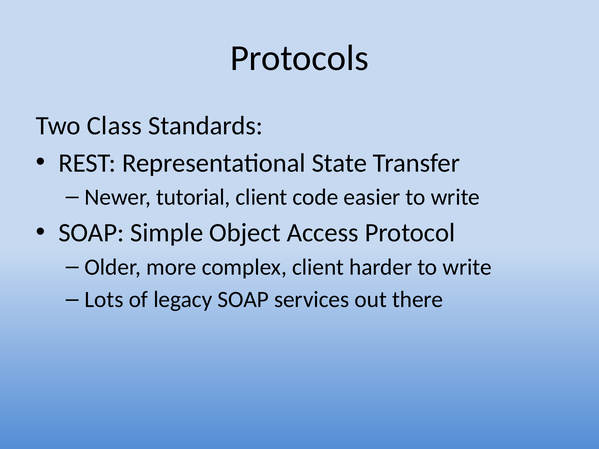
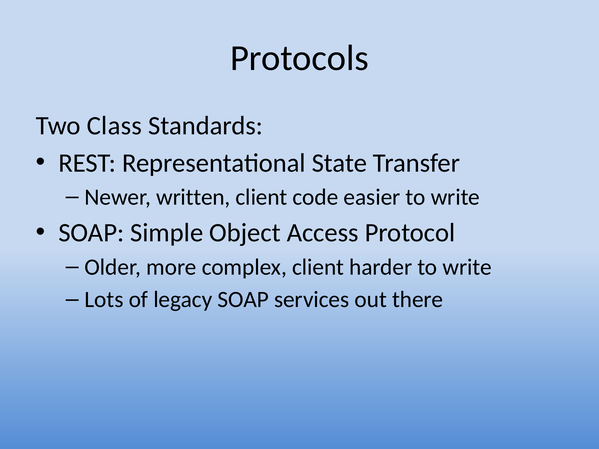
tutorial: tutorial -> written (193, 197)
